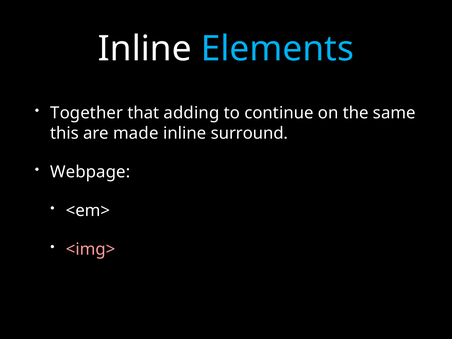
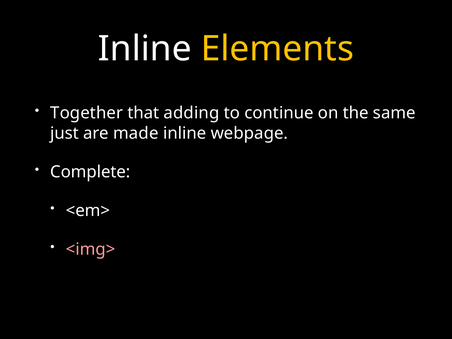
Elements colour: light blue -> yellow (277, 49)
this: this -> just (65, 133)
surround: surround -> webpage (249, 133)
Webpage: Webpage -> Complete (90, 172)
